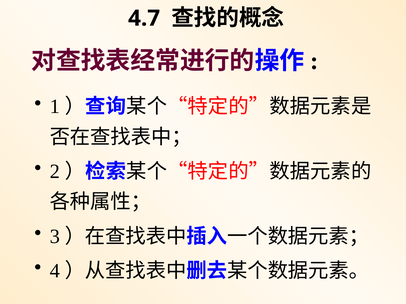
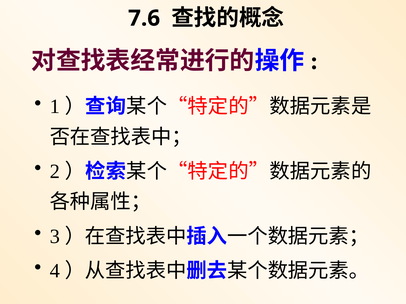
4.7: 4.7 -> 7.6 (144, 18)
